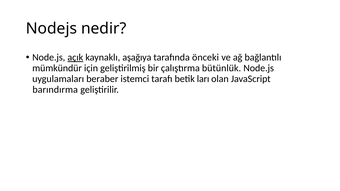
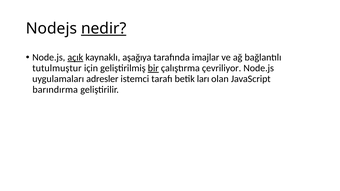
nedir underline: none -> present (104, 29)
önceki: önceki -> imajlar (206, 57)
mümkündür: mümkündür -> tutulmuştur (57, 68)
bir underline: none -> present (153, 68)
bütünlük: bütünlük -> çevriliyor (222, 68)
beraber: beraber -> adresler (102, 79)
